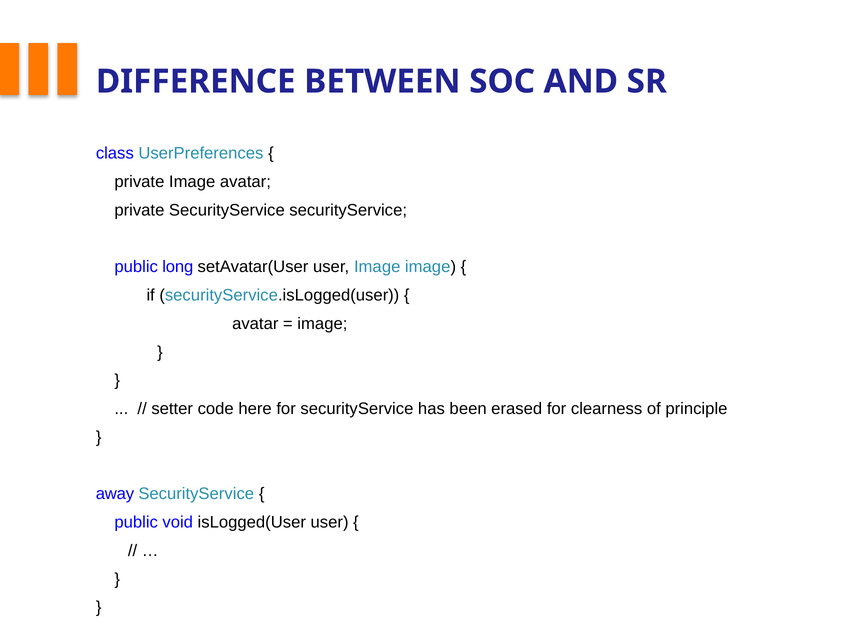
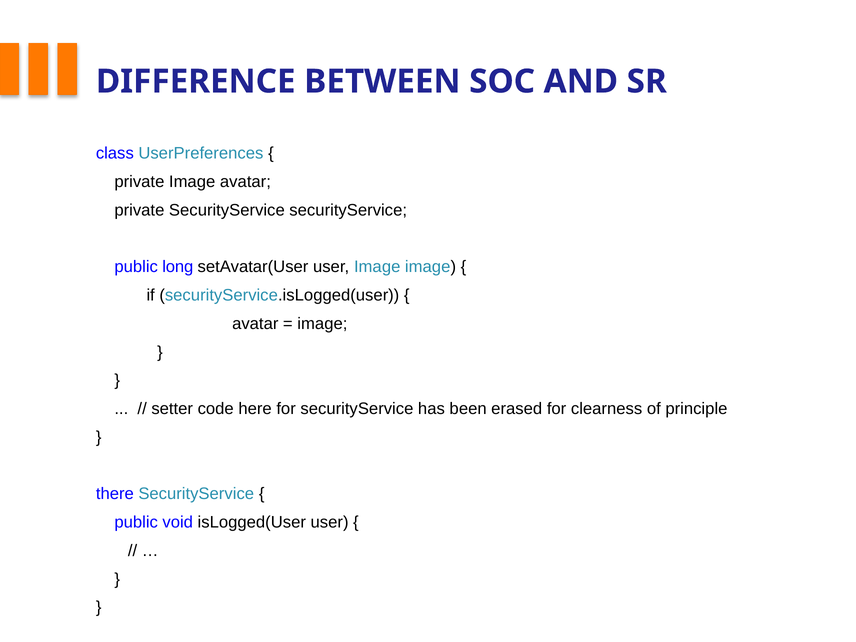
away: away -> there (115, 494)
